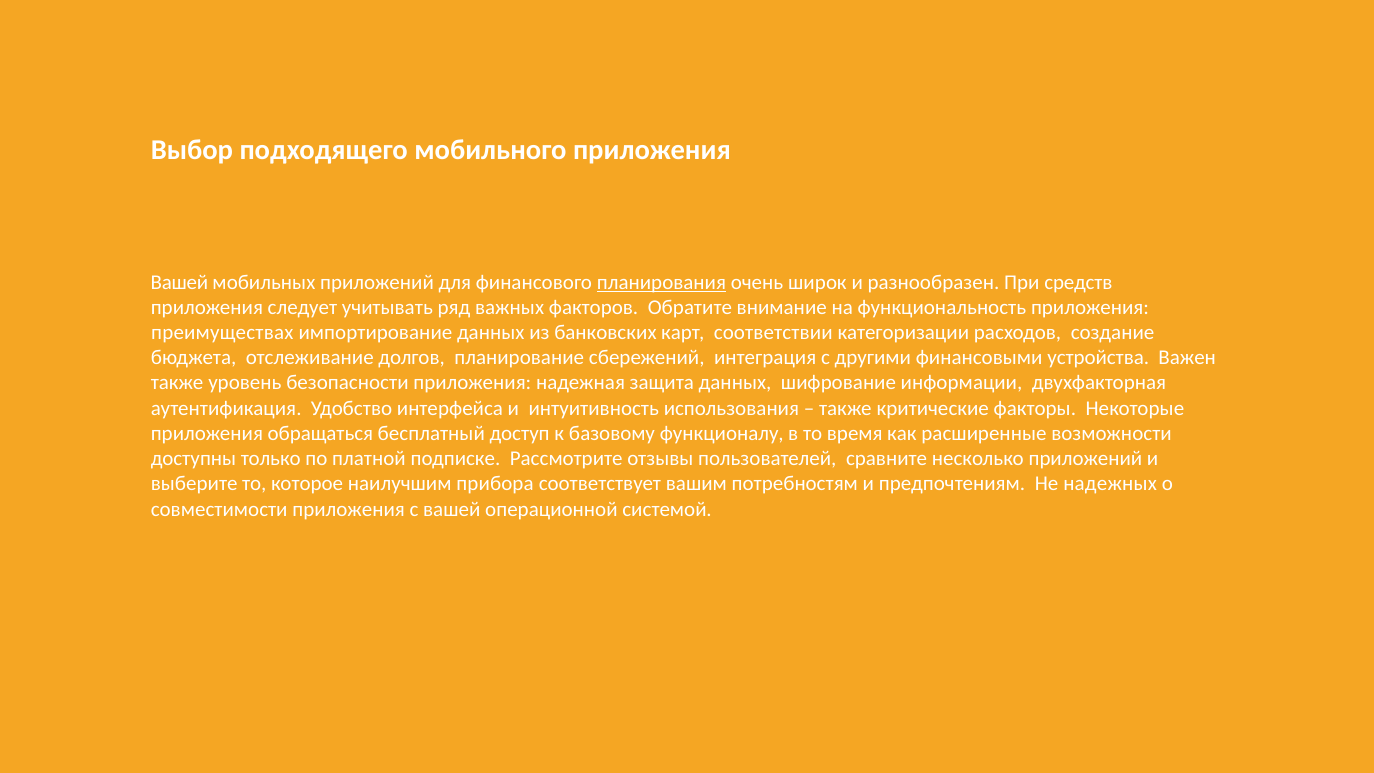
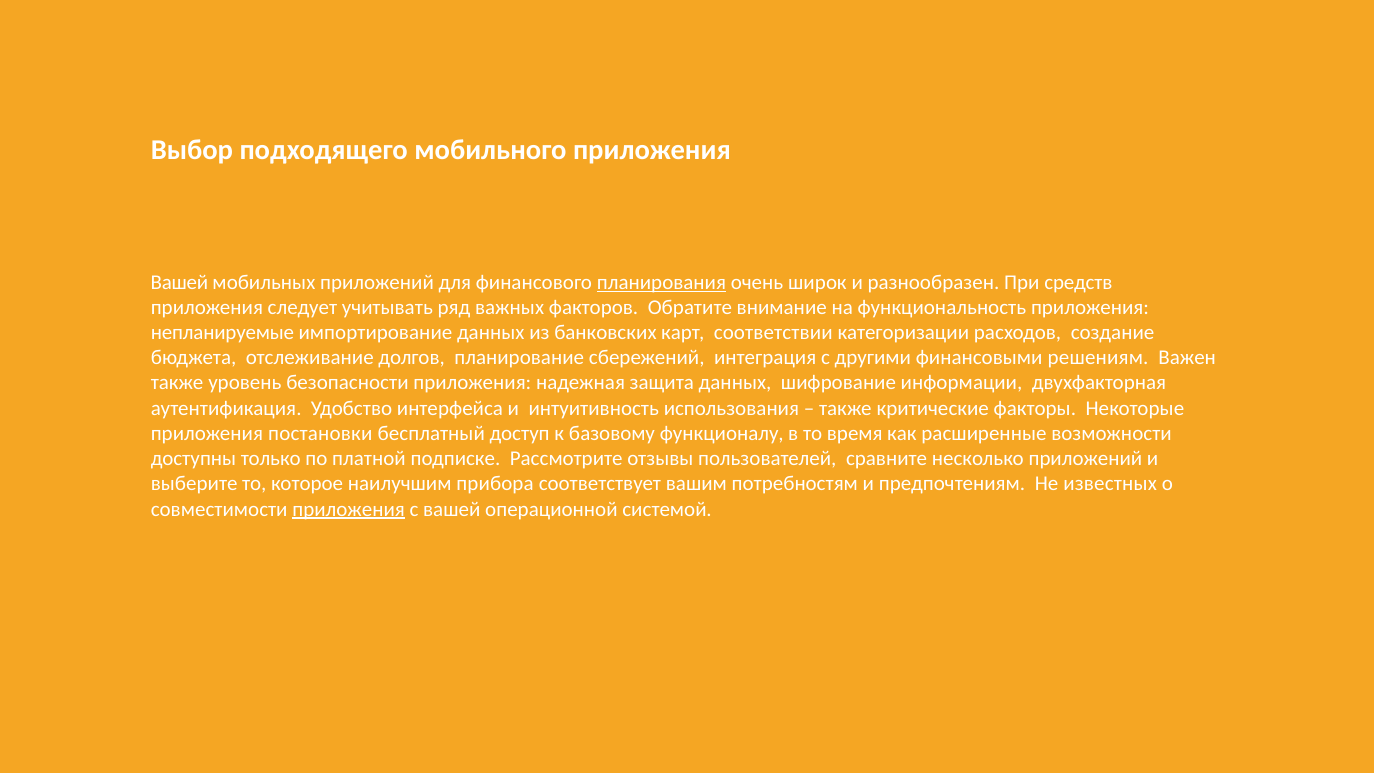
преимуществах: преимуществах -> непланируемые (222, 333)
устройства: устройства -> решениям (1098, 358)
обращаться: обращаться -> постановки (320, 433)
надежных: надежных -> известных (1110, 484)
приложения underline: none -> present (349, 509)
